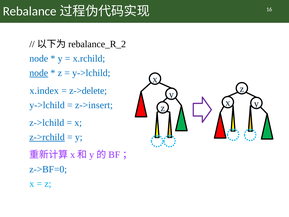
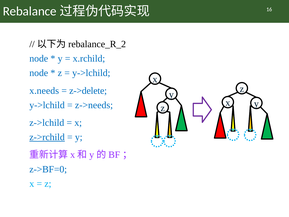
node underline: present -> none (39, 73)
x.index: x.index -> x.needs (44, 91)
z->insert: z->insert -> z->needs (94, 105)
